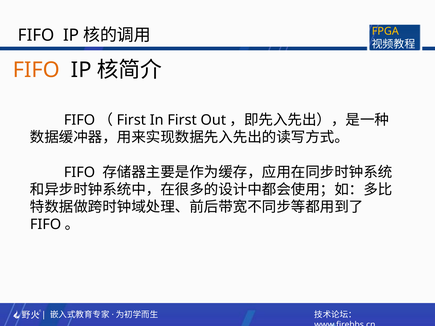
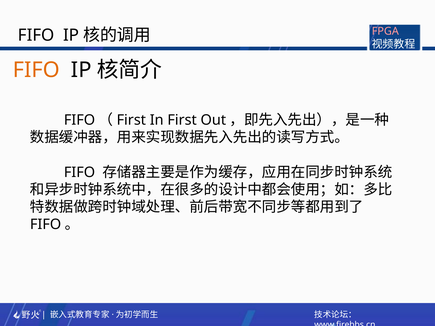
FPGA colour: yellow -> pink (385, 31)
